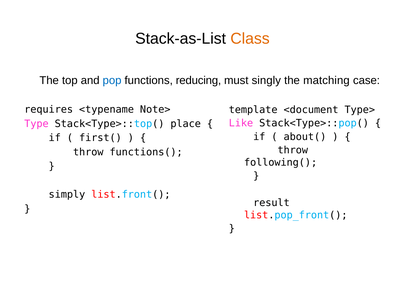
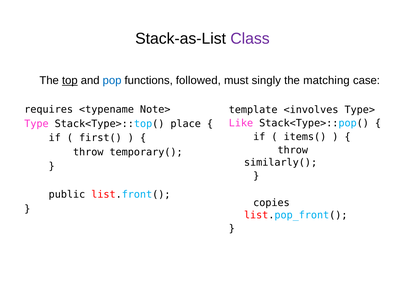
Class colour: orange -> purple (250, 39)
top underline: none -> present (70, 80)
reducing: reducing -> followed (198, 80)
<document: <document -> <involves (311, 110)
about(: about( -> items( (305, 137)
functions(: functions( -> temporary( (146, 152)
following(: following( -> similarly( (281, 162)
simply: simply -> public (67, 194)
result: result -> copies (271, 203)
